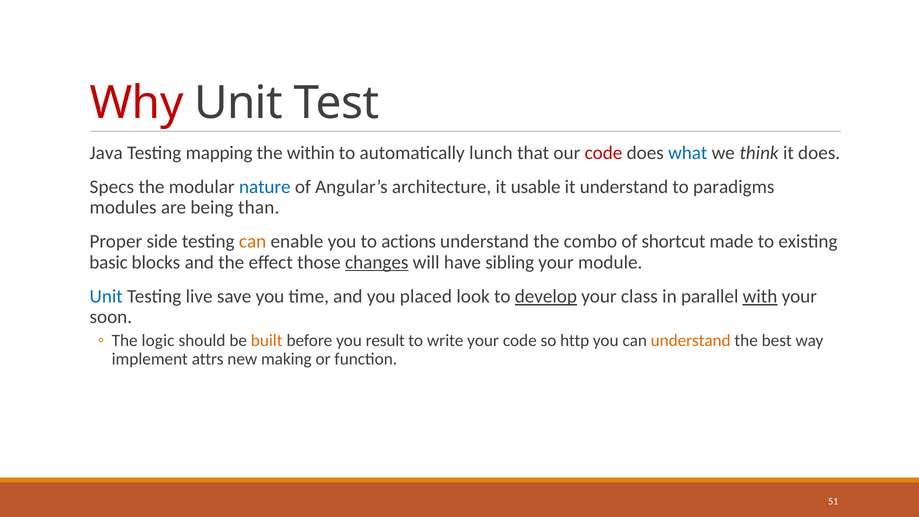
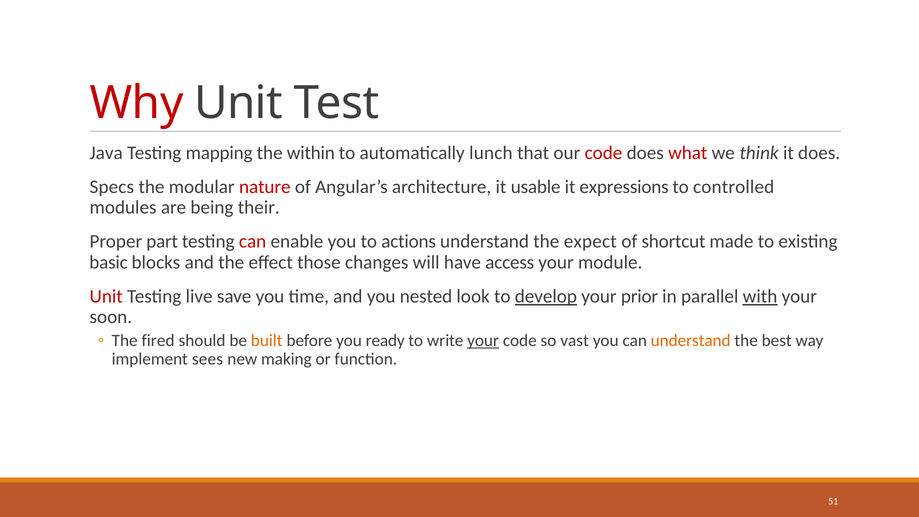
what colour: blue -> red (688, 153)
nature colour: blue -> red (265, 187)
it understand: understand -> expressions (624, 187)
paradigms: paradigms -> controlled (734, 187)
than: than -> their (259, 208)
side: side -> part (162, 242)
can colour: orange -> red (253, 242)
combo: combo -> expect (590, 242)
changes underline: present -> none (377, 262)
sibling: sibling -> access (510, 262)
Unit colour: blue -> red (106, 296)
placed: placed -> nested (426, 296)
class: class -> prior (640, 296)
logic: logic -> fired (158, 341)
result: result -> ready (385, 341)
your underline: none -> present (483, 341)
http: http -> vast (575, 341)
attrs: attrs -> sees (208, 359)
